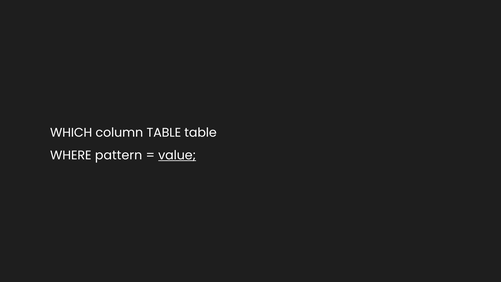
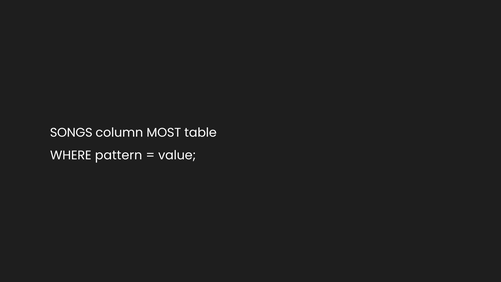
WHICH: WHICH -> SONGS (71, 133)
column TABLE: TABLE -> MOST (164, 133)
value underline: present -> none (177, 155)
